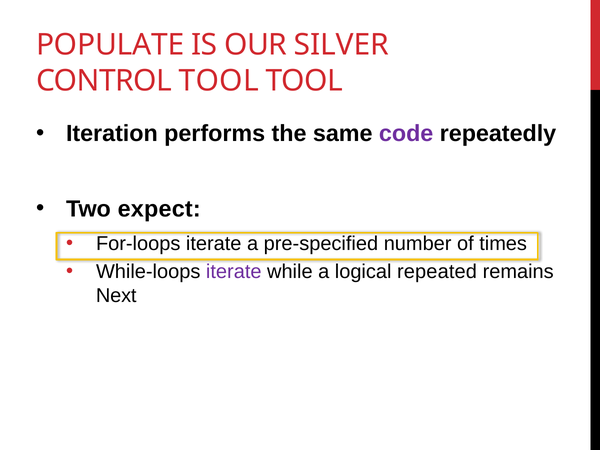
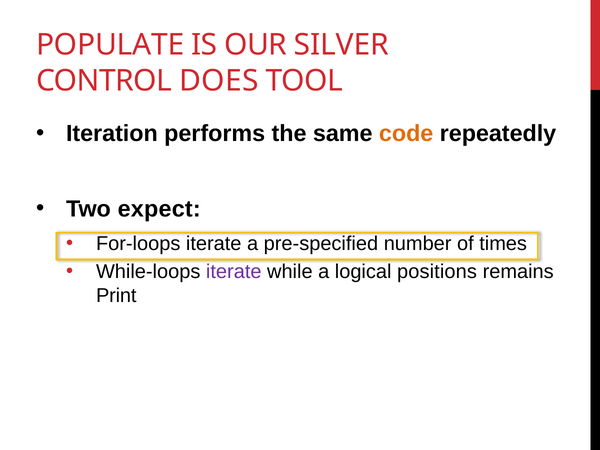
CONTROL TOOL: TOOL -> DOES (219, 81)
code colour: purple -> orange (406, 134)
repeated: repeated -> positions (437, 272)
Next: Next -> Print (116, 296)
